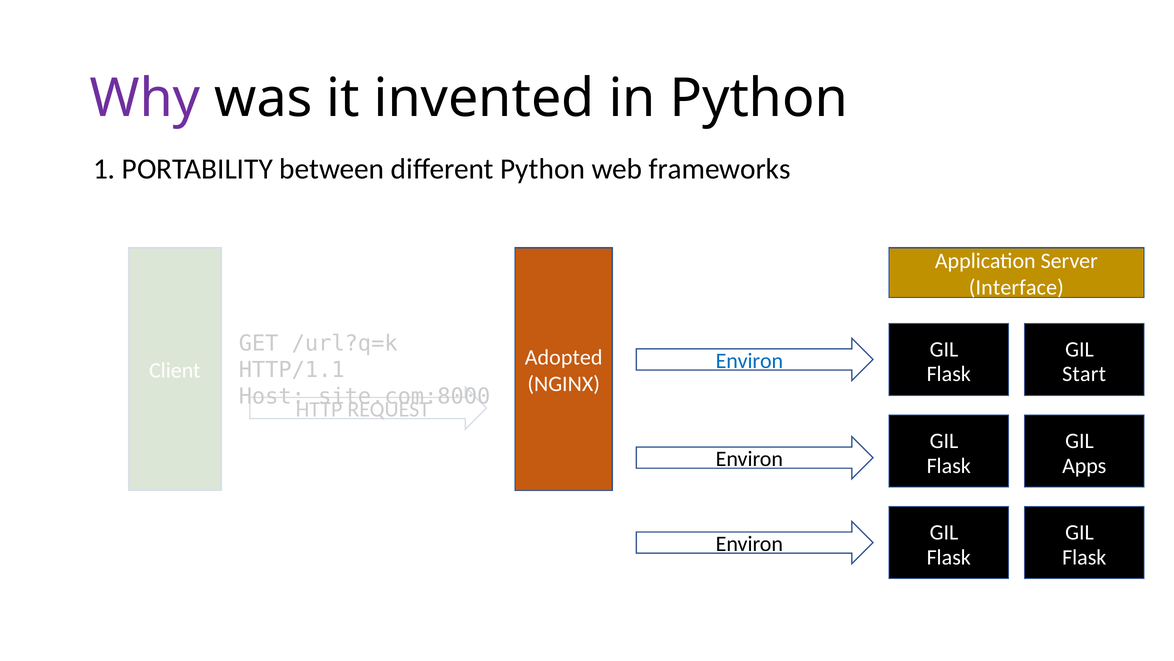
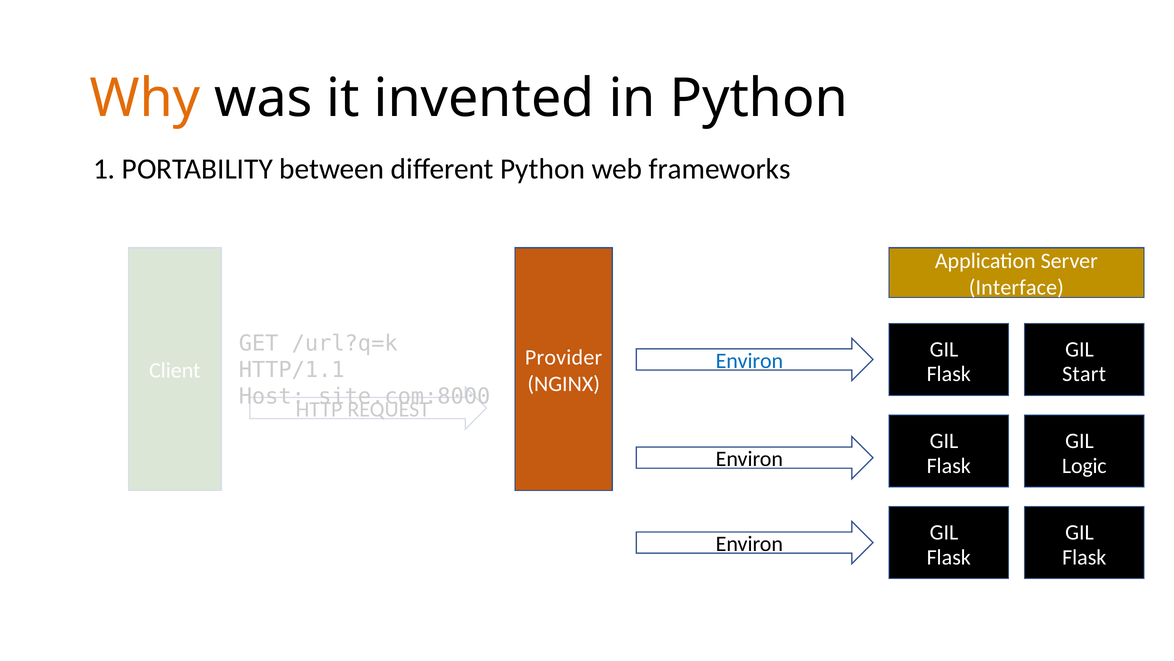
Why colour: purple -> orange (145, 99)
Adopted: Adopted -> Provider (564, 357)
Apps: Apps -> Logic (1084, 465)
